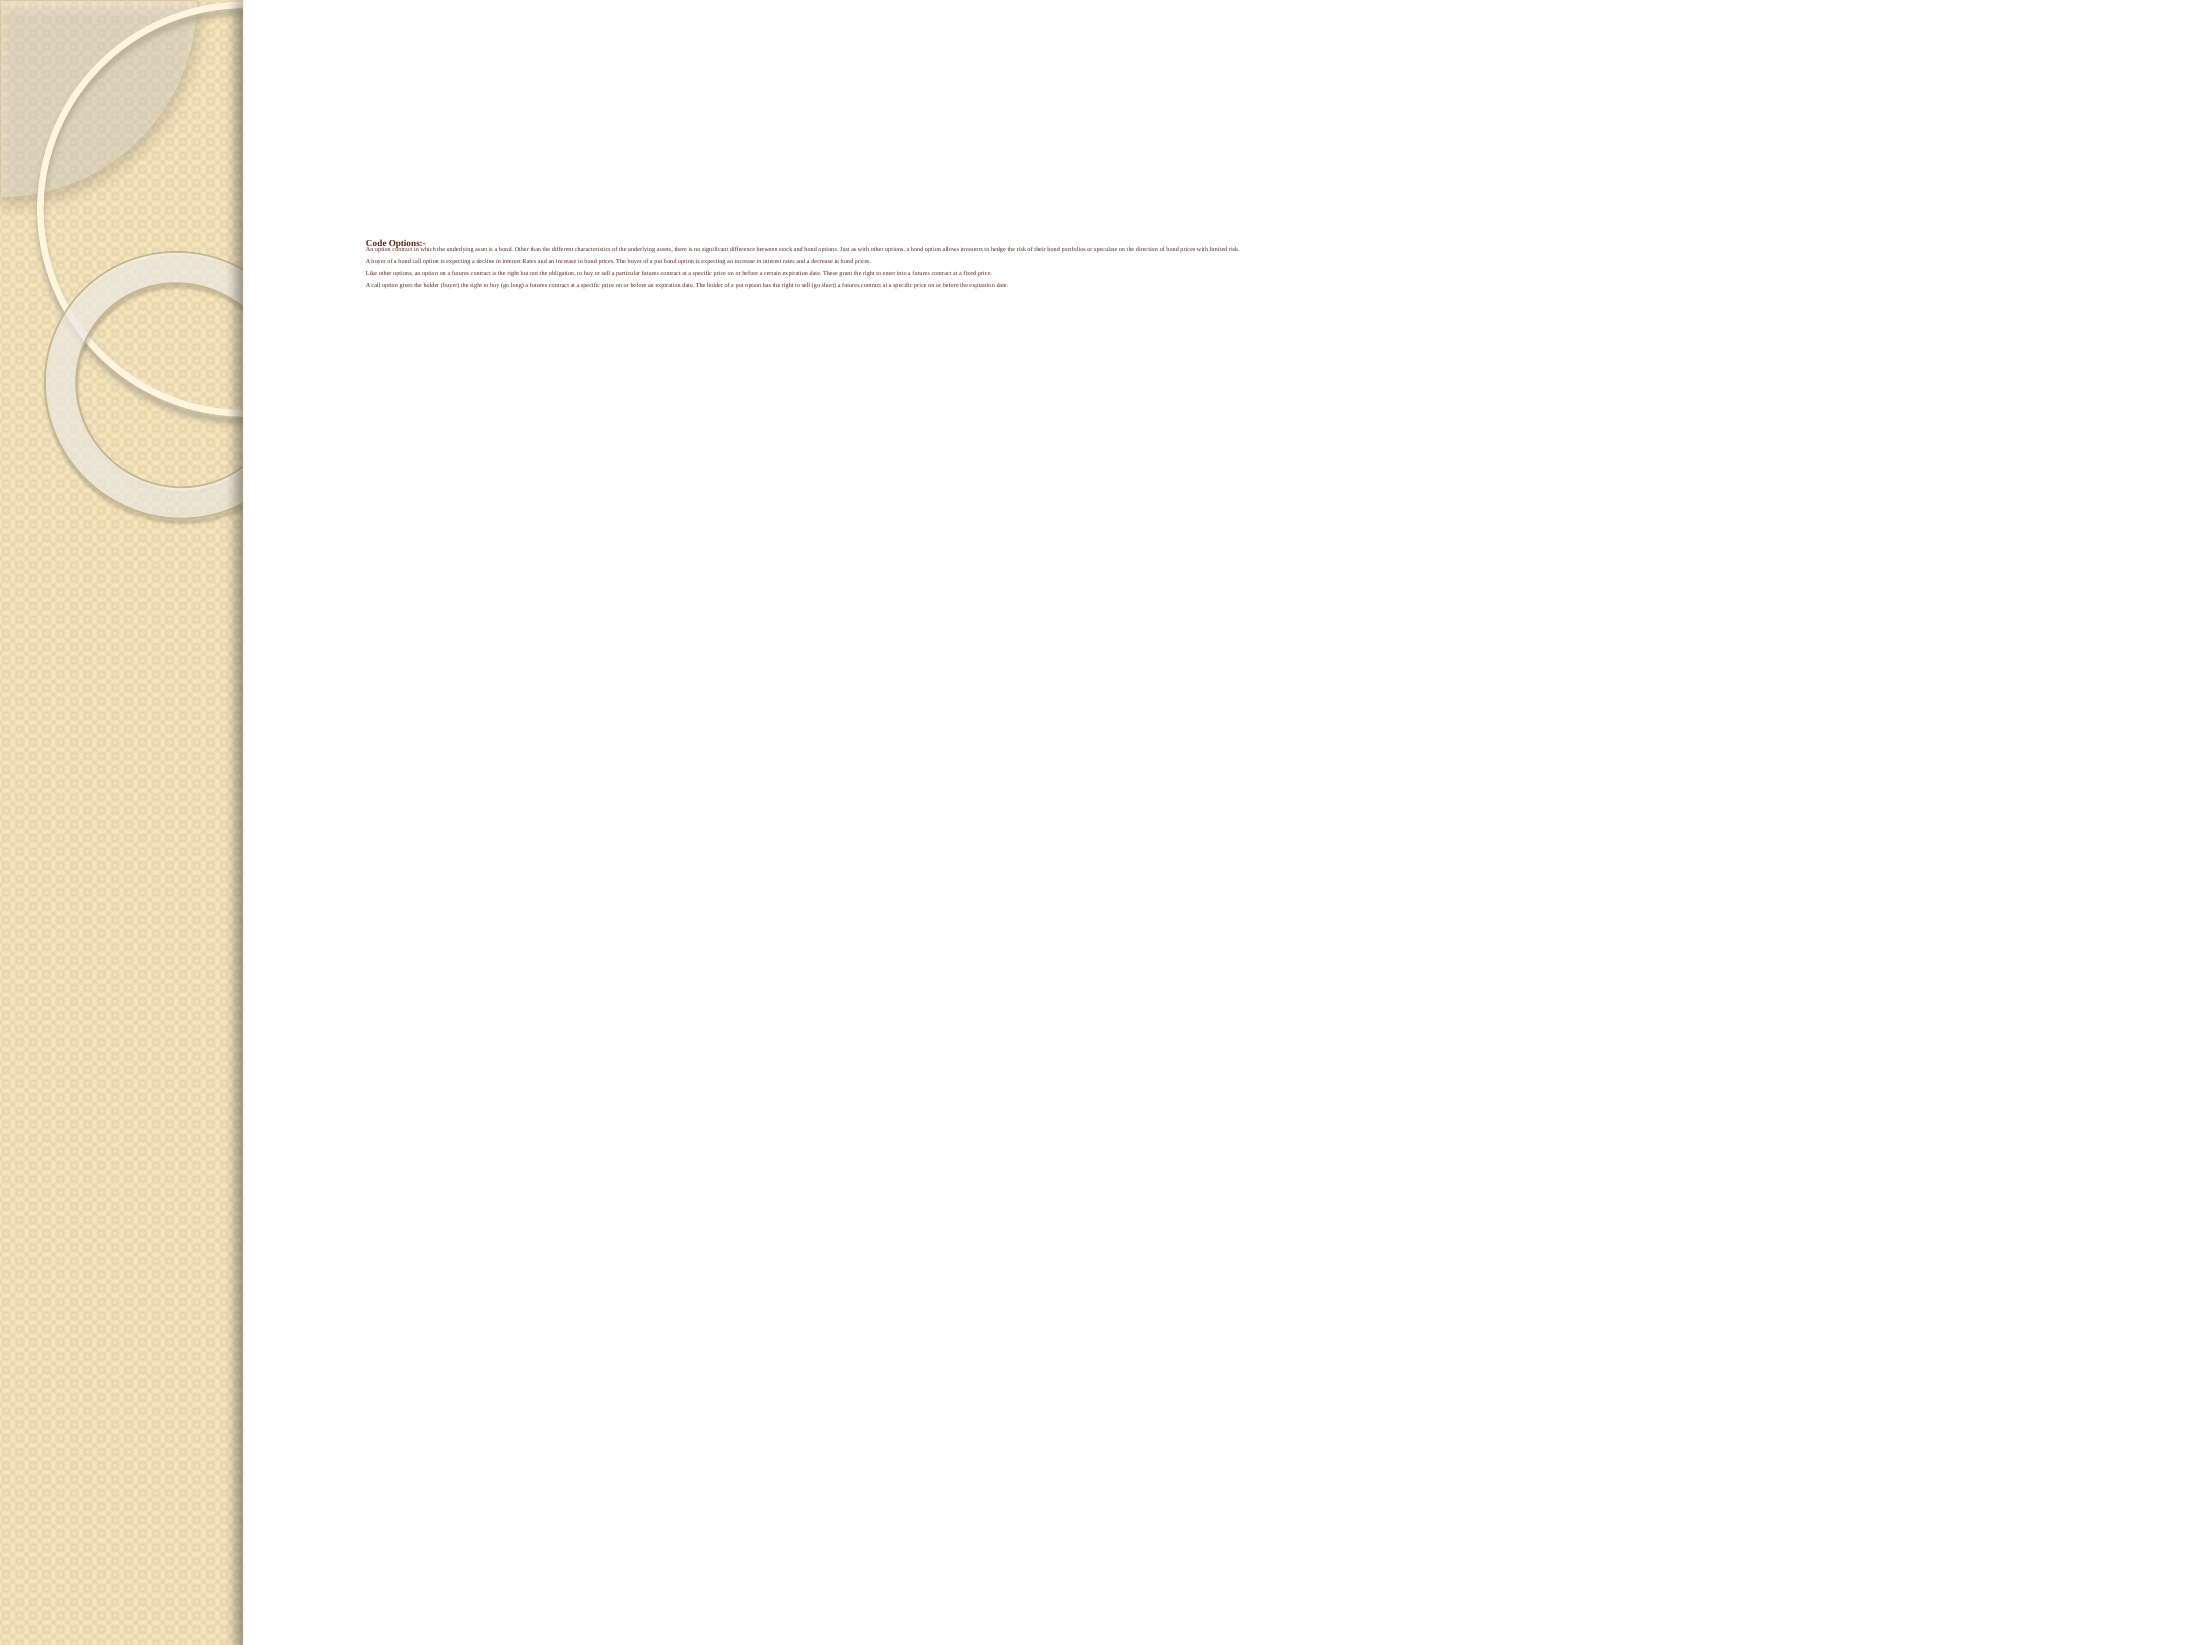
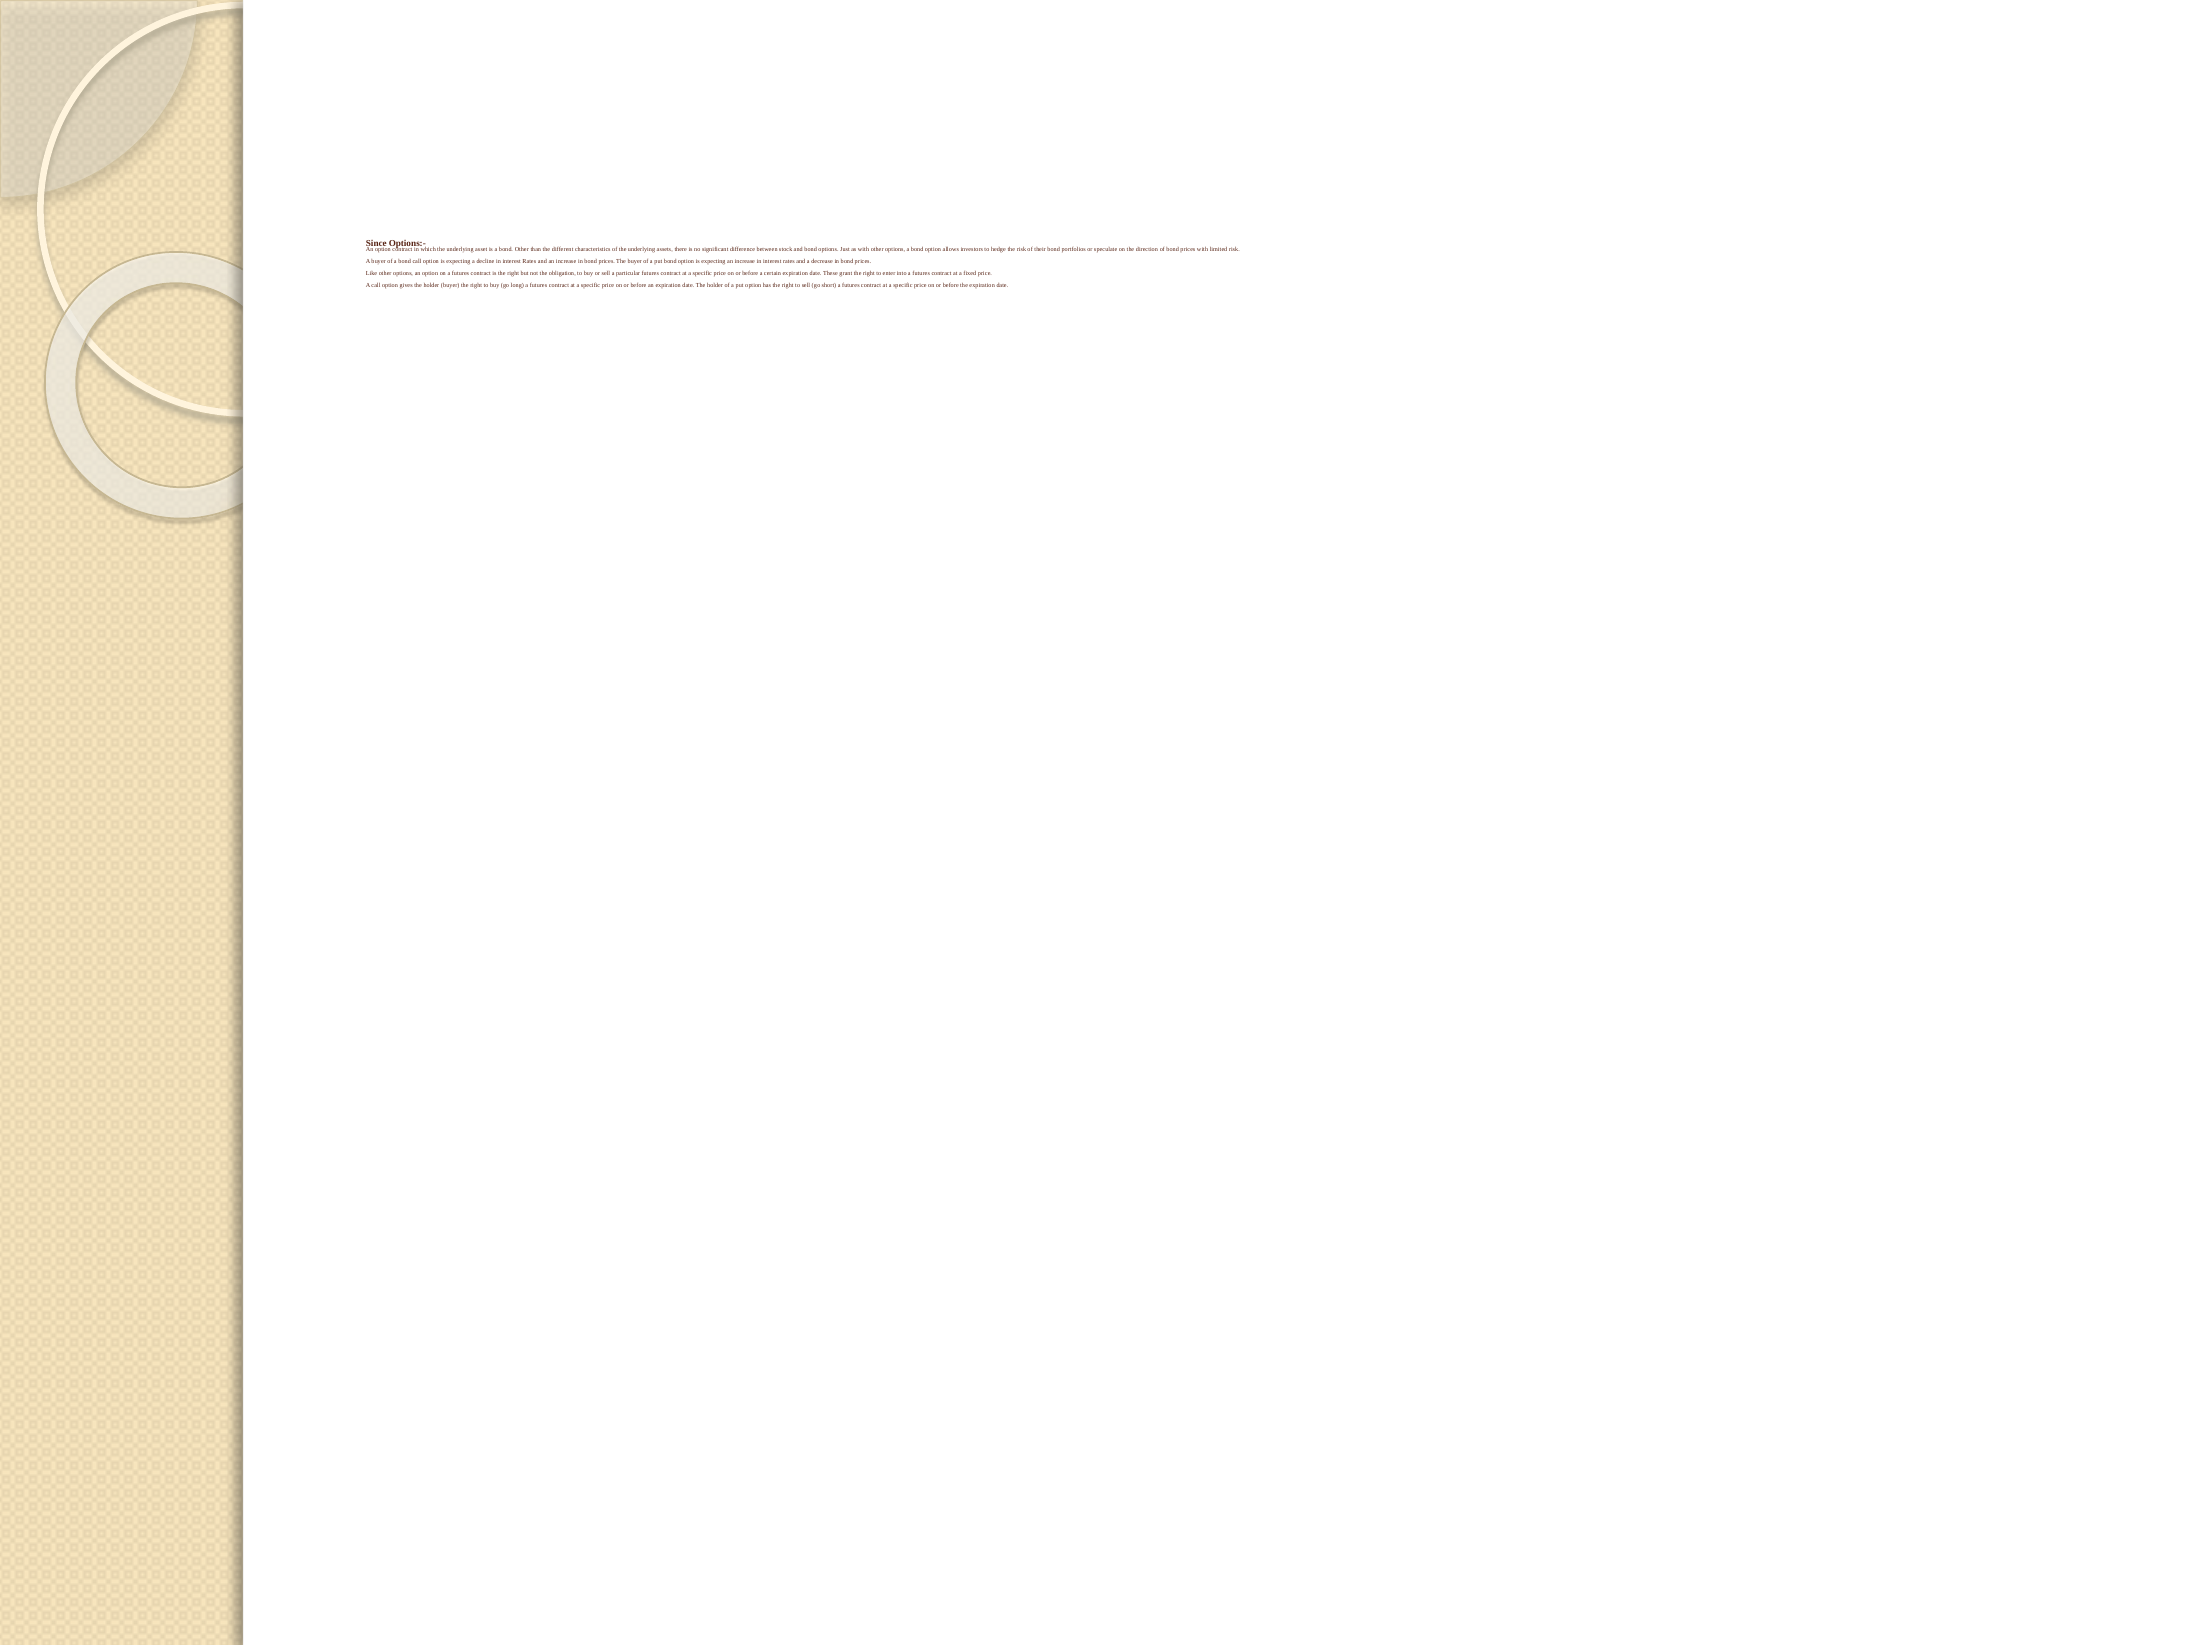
Code: Code -> Since (376, 243)
